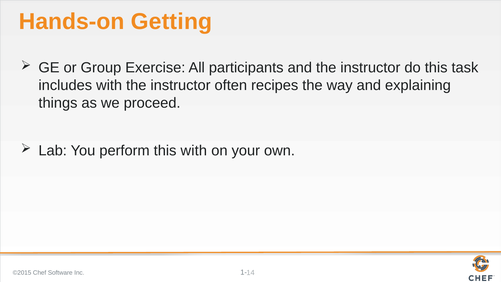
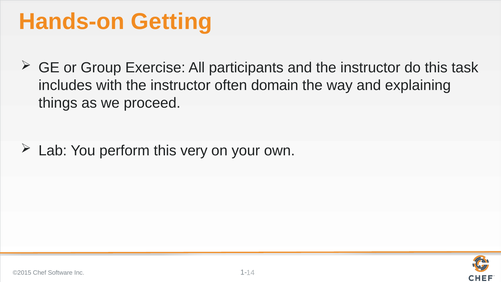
recipes: recipes -> domain (275, 85)
this with: with -> very (194, 151)
